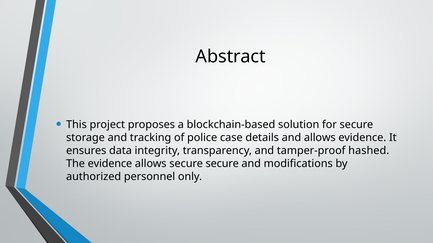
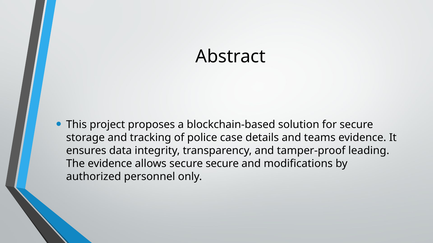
and allows: allows -> teams (320, 138)
hashed: hashed -> leading (369, 151)
